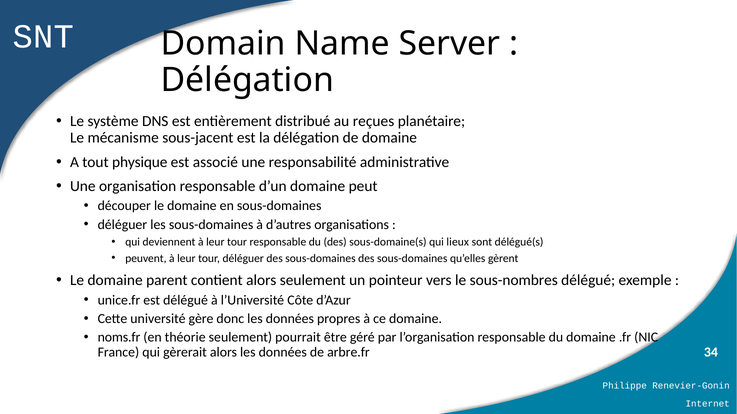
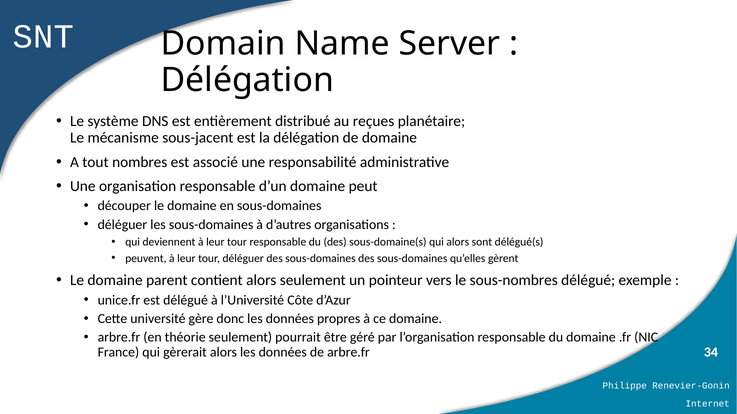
physique: physique -> nombres (140, 162)
qui lieux: lieux -> alors (458, 242)
noms.fr: noms.fr -> arbre.fr (119, 338)
